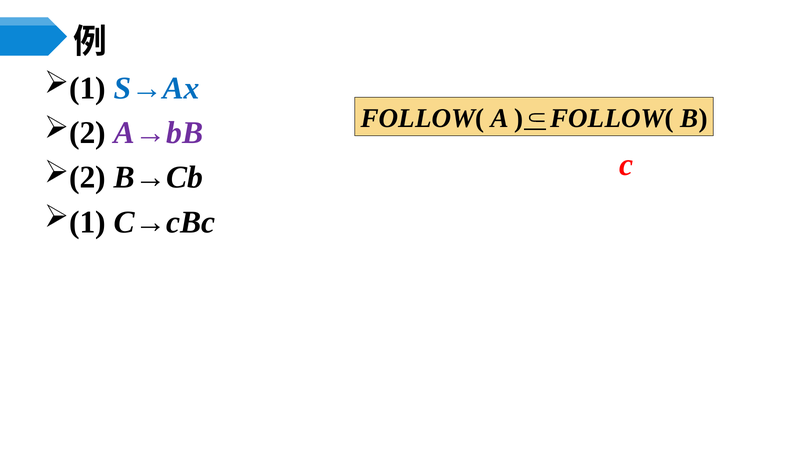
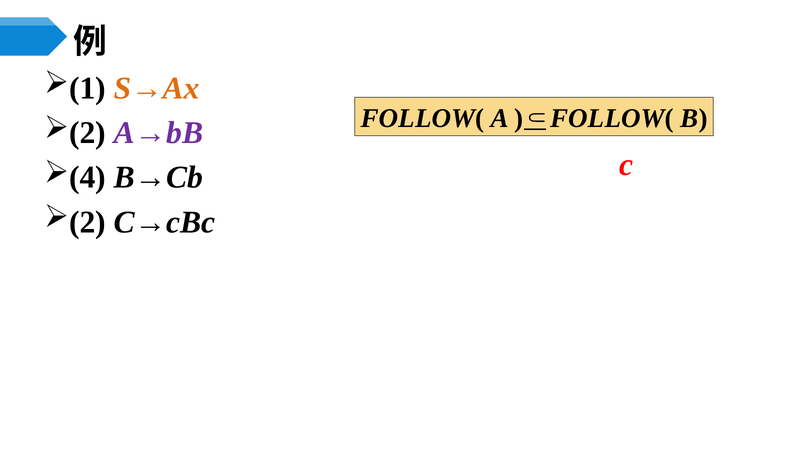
S→Ax colour: blue -> orange (157, 88)
2: 2 -> 4 (88, 177)
1: 1 -> 2 (88, 222)
